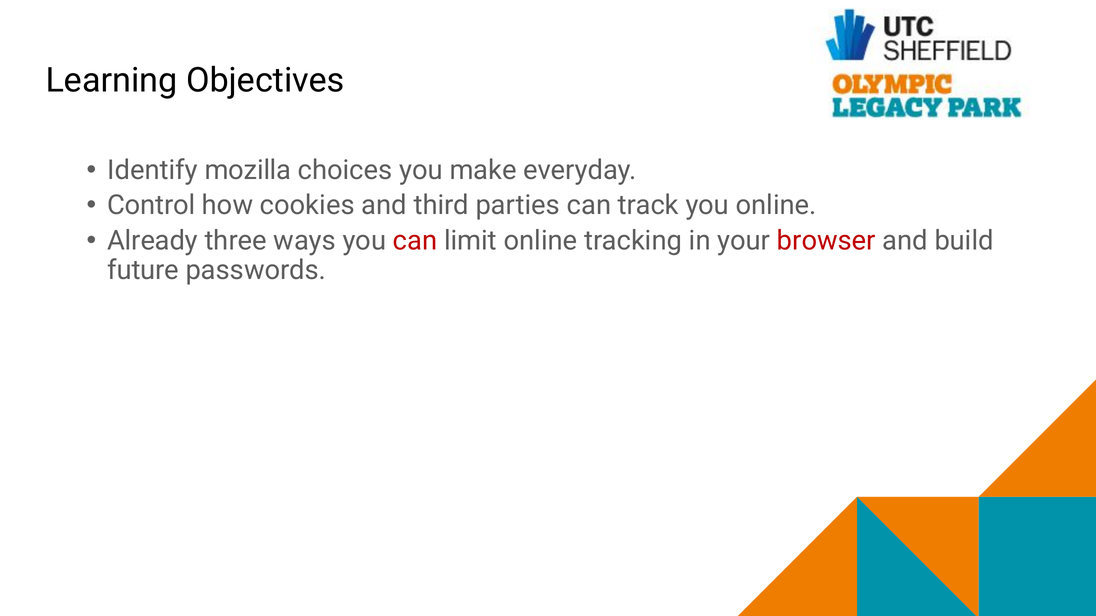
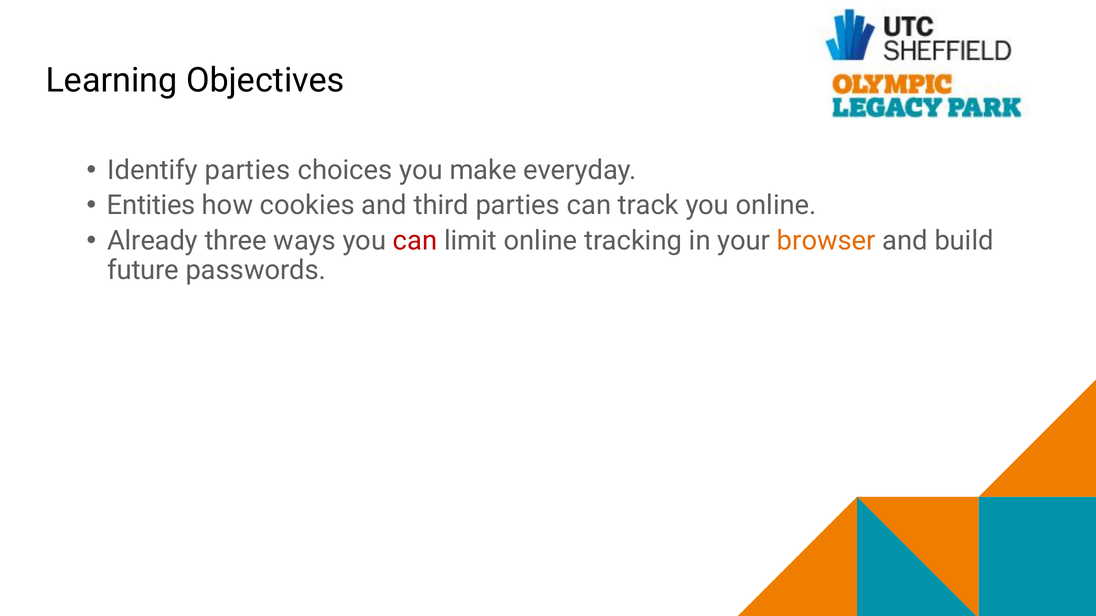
Identify mozilla: mozilla -> parties (248, 170)
Control: Control -> Entities (151, 206)
browser colour: red -> orange (826, 241)
